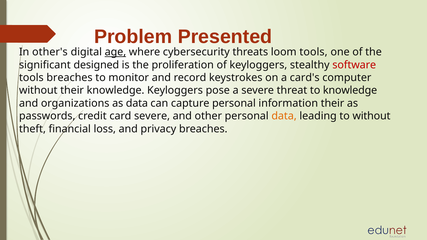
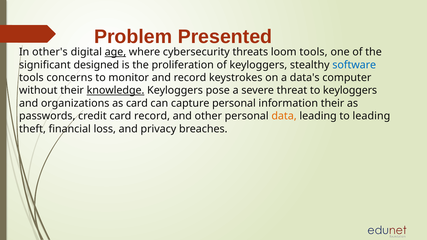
software colour: red -> blue (354, 65)
tools breaches: breaches -> concerns (69, 78)
card's: card's -> data's (305, 78)
knowledge underline: none -> present (116, 91)
to knowledge: knowledge -> keyloggers (350, 91)
as data: data -> card (137, 103)
card severe: severe -> record (152, 116)
to without: without -> leading (371, 116)
